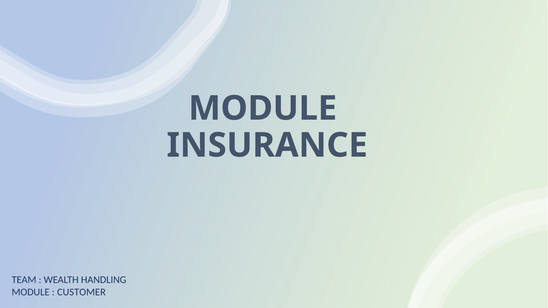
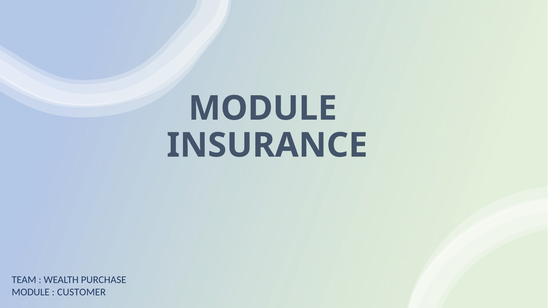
HANDLING: HANDLING -> PURCHASE (104, 280)
